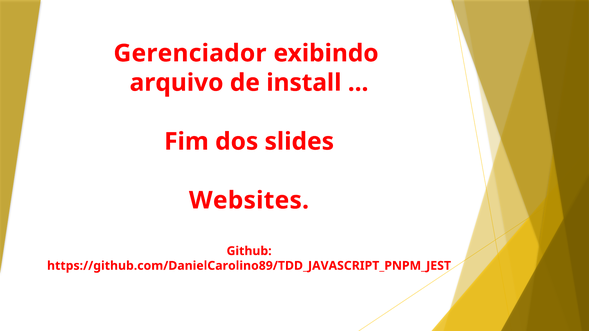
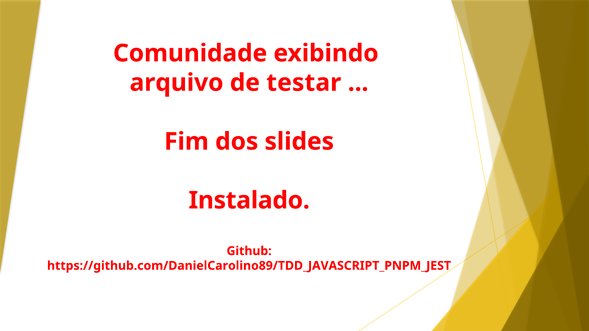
Gerenciador: Gerenciador -> Comunidade (190, 53)
install: install -> testar (304, 83)
Websites: Websites -> Instalado (249, 201)
